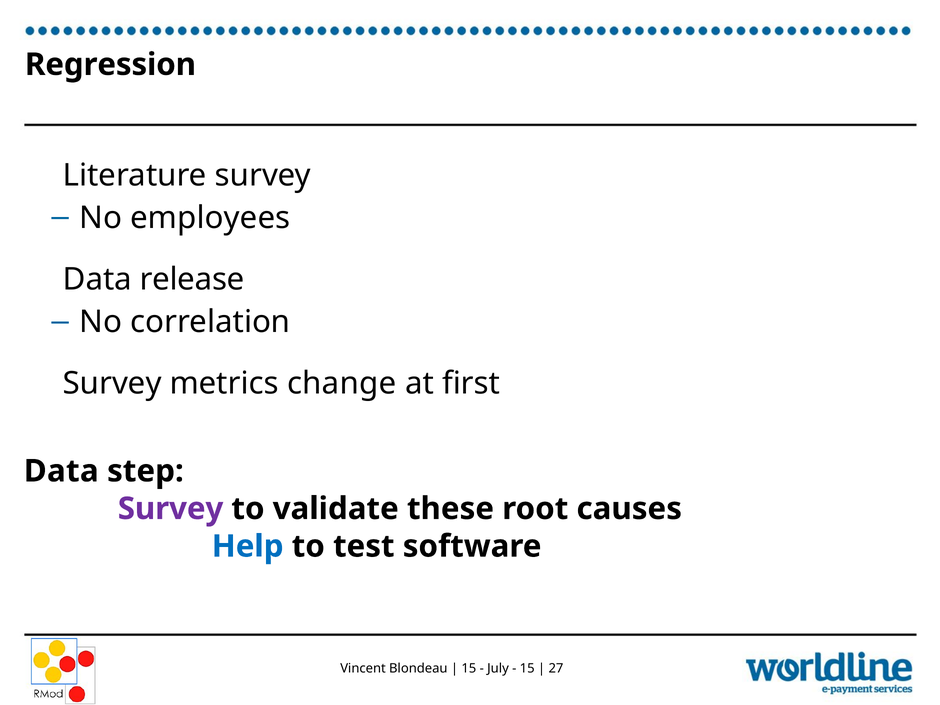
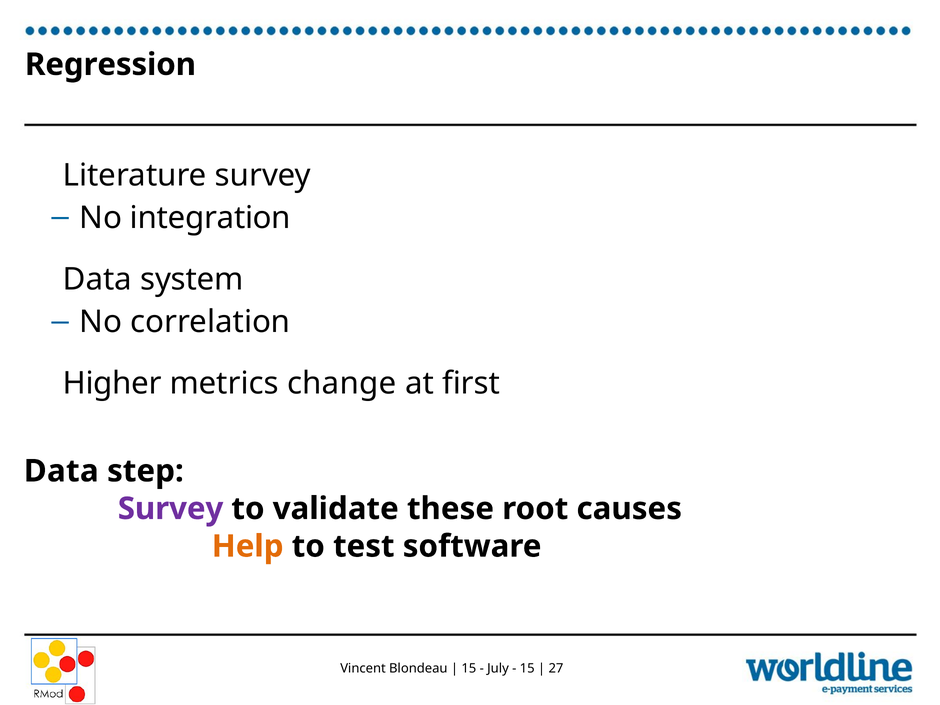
employees: employees -> integration (210, 218)
release: release -> system (192, 279)
Survey: Survey -> Higher (112, 383)
Help colour: blue -> orange (248, 546)
